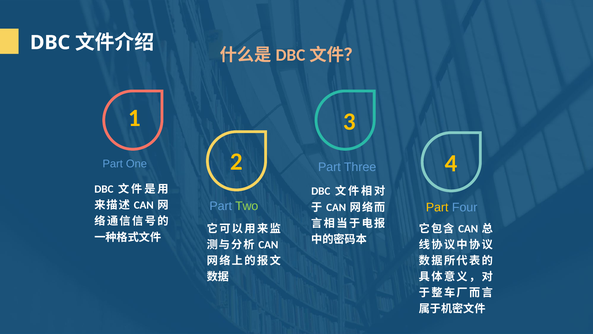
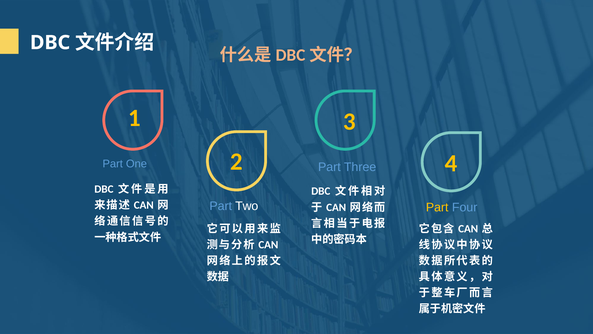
Two colour: light green -> white (247, 206)
